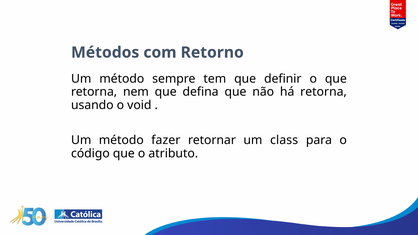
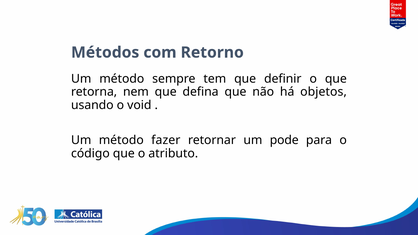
há retorna: retorna -> objetos (324, 92)
class: class -> pode (284, 140)
